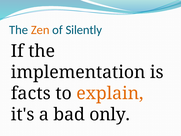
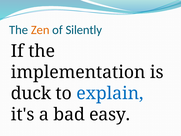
facts: facts -> duck (31, 93)
explain colour: orange -> blue (110, 93)
only: only -> easy (110, 114)
